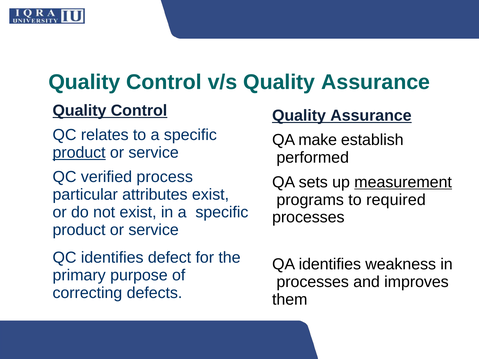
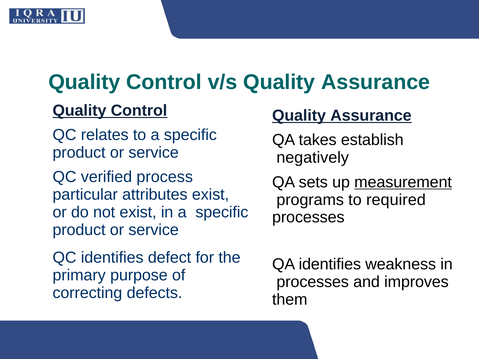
make: make -> takes (318, 140)
product underline: present -> none (79, 153)
performed: performed -> negatively (313, 158)
